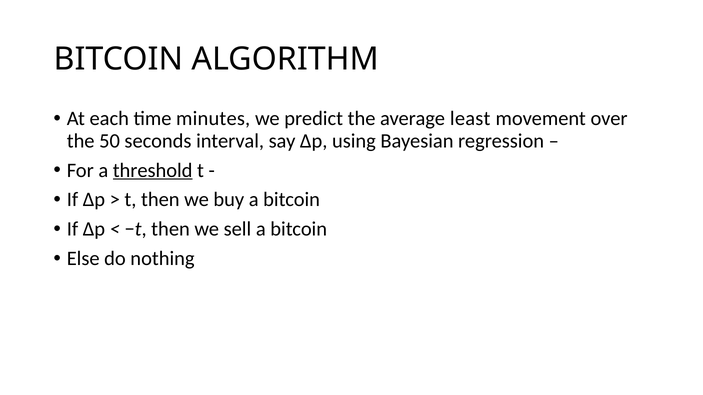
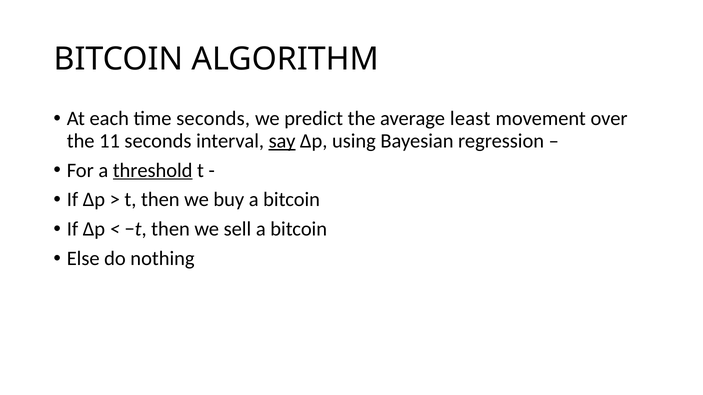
time minutes: minutes -> seconds (213, 119)
50: 50 -> 11 (110, 141)
say underline: none -> present (282, 141)
